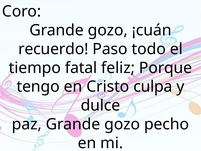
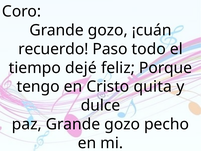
fatal: fatal -> dejé (81, 68)
culpa: culpa -> quita (153, 87)
